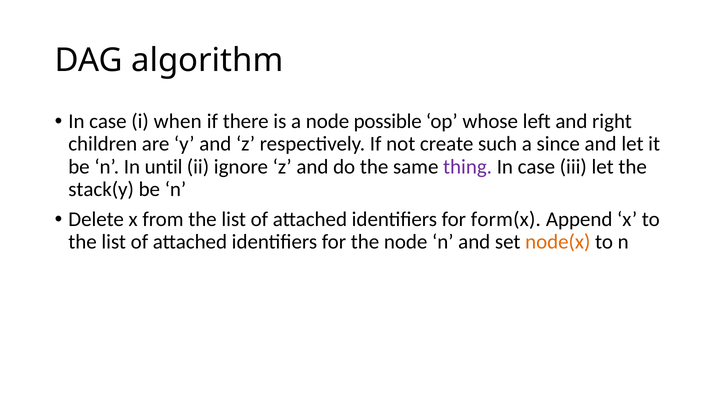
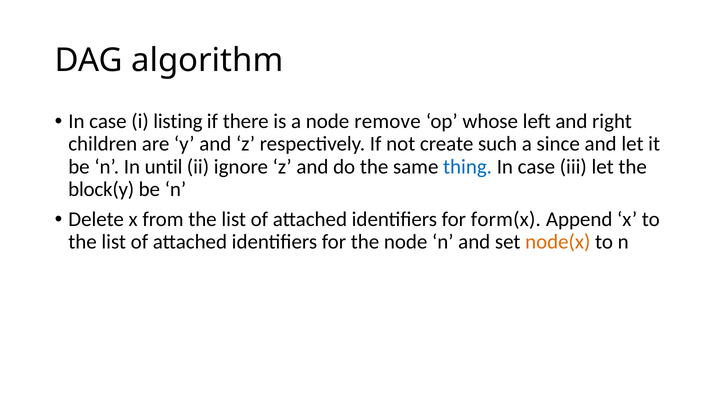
when: when -> listing (178, 122)
possible: possible -> remove (387, 122)
thing colour: purple -> blue (468, 167)
stack(y: stack(y -> block(y (101, 190)
